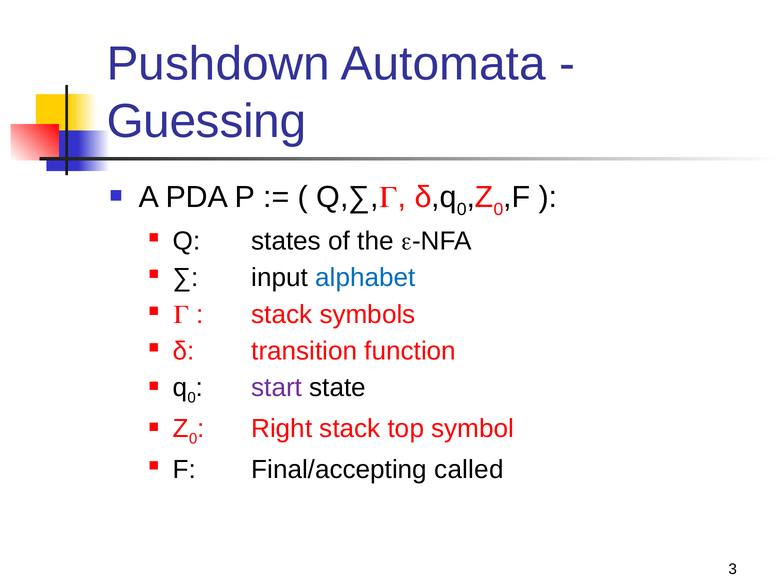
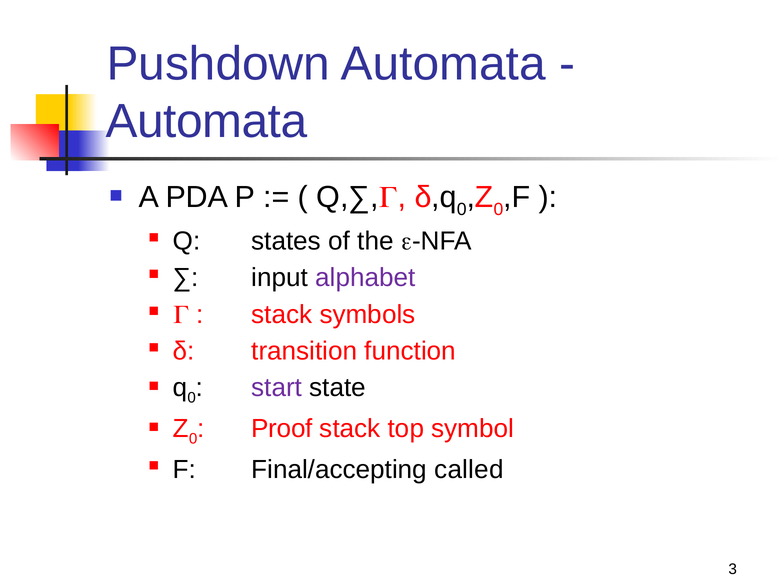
Guessing: Guessing -> Automata (207, 122)
alphabet colour: blue -> purple (365, 278)
Right: Right -> Proof (282, 428)
